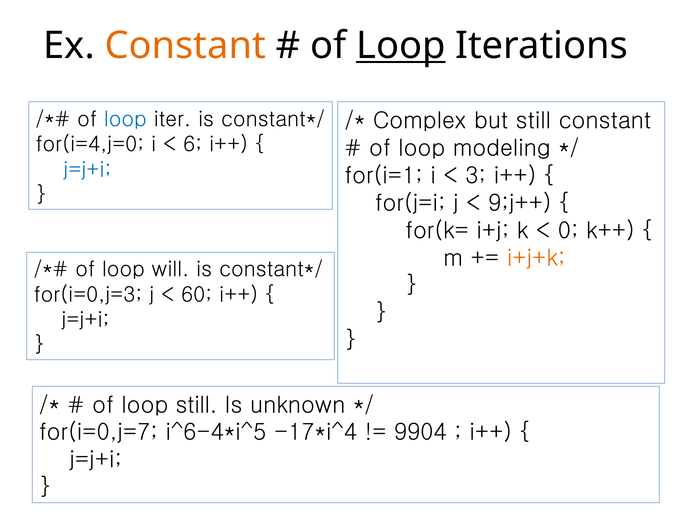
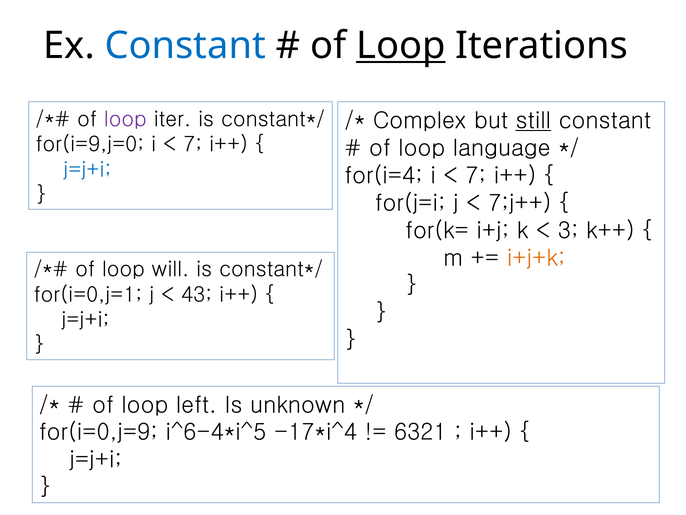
Constant colour: orange -> blue (185, 46)
loop colour: blue -> purple (125, 119)
still underline: none -> present (533, 120)
for(i=4,j=0: for(i=4,j=0 -> for(i=9,j=0 (90, 144)
6: 6 -> 7 (193, 144)
modeling: modeling -> language (502, 148)
for(i=1: for(i=1 -> for(i=4 (384, 175)
3: 3 -> 7 (476, 175)
9;j++: 9;j++ -> 7;j++ (520, 203)
0: 0 -> 3 (568, 230)
for(i=0,j=3: for(i=0,j=3 -> for(i=0,j=1 (88, 294)
60: 60 -> 43 (197, 294)
loop still: still -> left (196, 405)
for(i=0,j=7: for(i=0,j=7 -> for(i=0,j=9 (98, 432)
9904: 9904 -> 6321 (420, 432)
